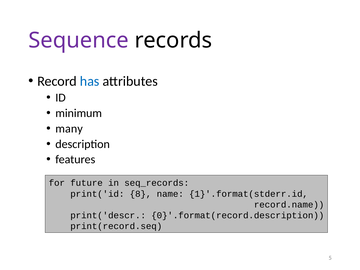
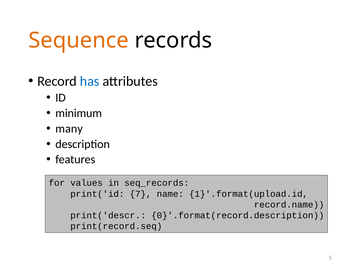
Sequence colour: purple -> orange (79, 40)
future: future -> values (87, 183)
8: 8 -> 7 (141, 194)
1}'.format(stderr.id: 1}'.format(stderr.id -> 1}'.format(upload.id (249, 194)
